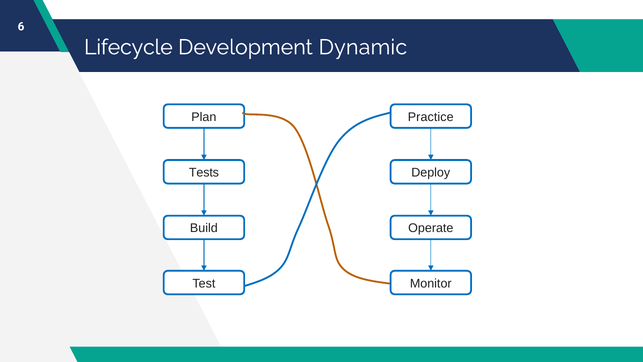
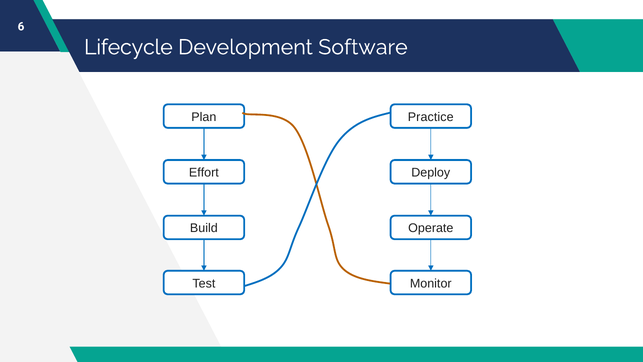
Dynamic: Dynamic -> Software (363, 47)
Tests: Tests -> Effort (204, 172)
